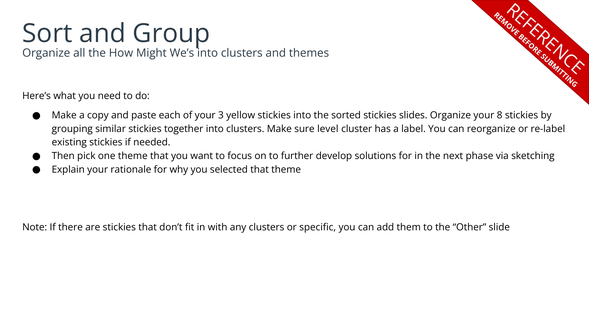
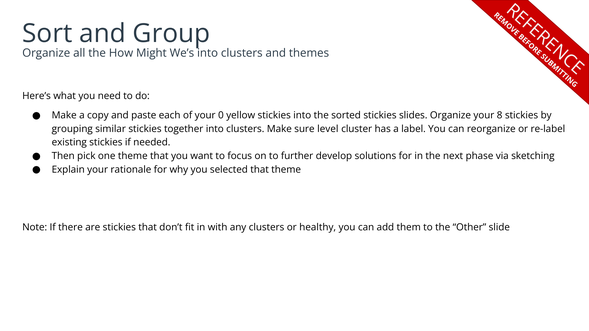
3: 3 -> 0 (221, 115)
specific: specific -> healthy (318, 227)
